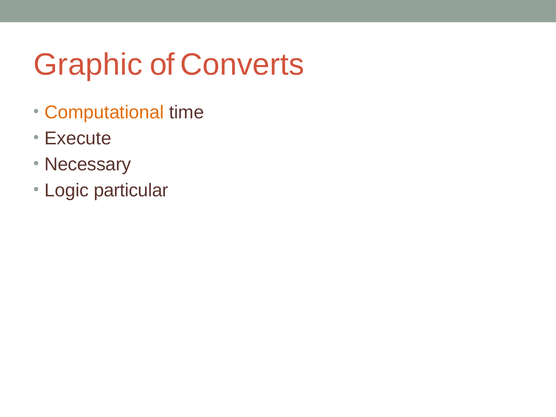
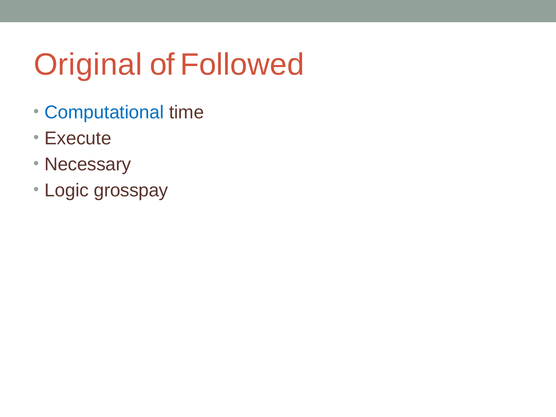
Graphic: Graphic -> Original (88, 65)
Converts: Converts -> Followed (242, 65)
Computational colour: orange -> blue (104, 113)
particular: particular -> grosspay (131, 190)
